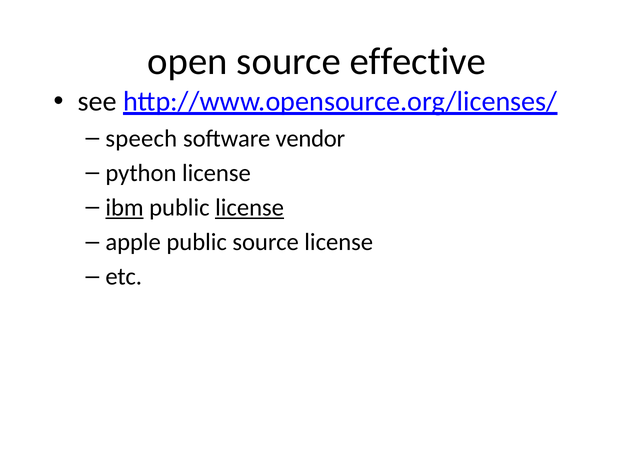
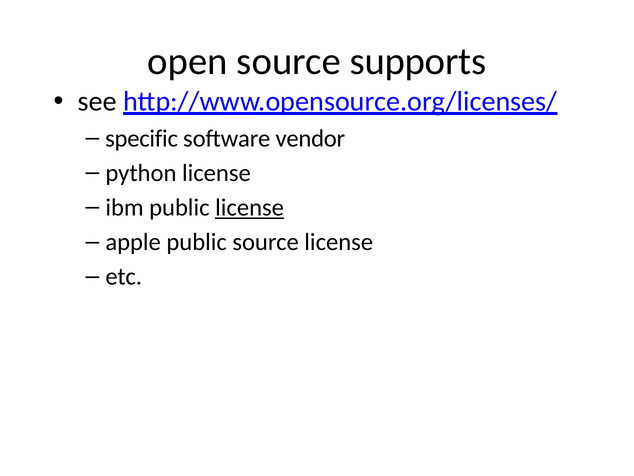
effective: effective -> supports (418, 61)
speech: speech -> specific (142, 138)
ibm underline: present -> none (125, 207)
